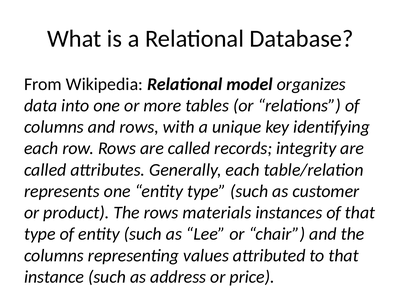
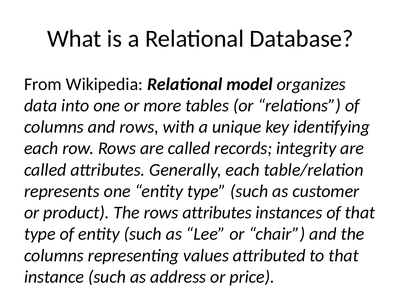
rows materials: materials -> attributes (217, 212)
